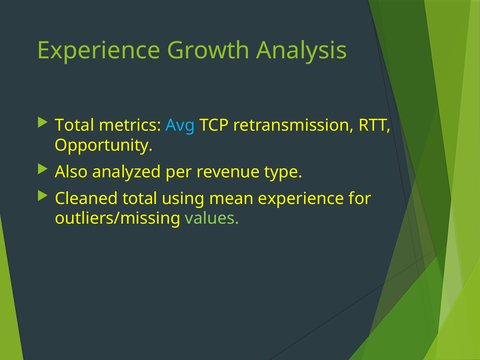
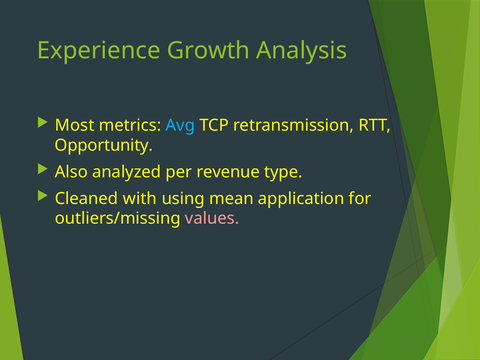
Total: Total -> Most (75, 125)
Cleaned total: total -> with (140, 198)
mean experience: experience -> application (301, 198)
values colour: light green -> pink (212, 218)
